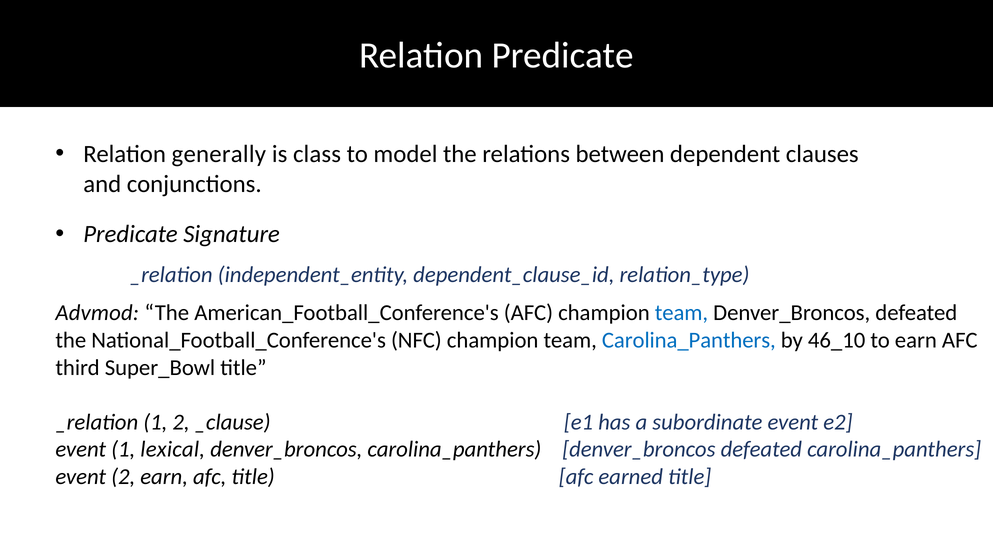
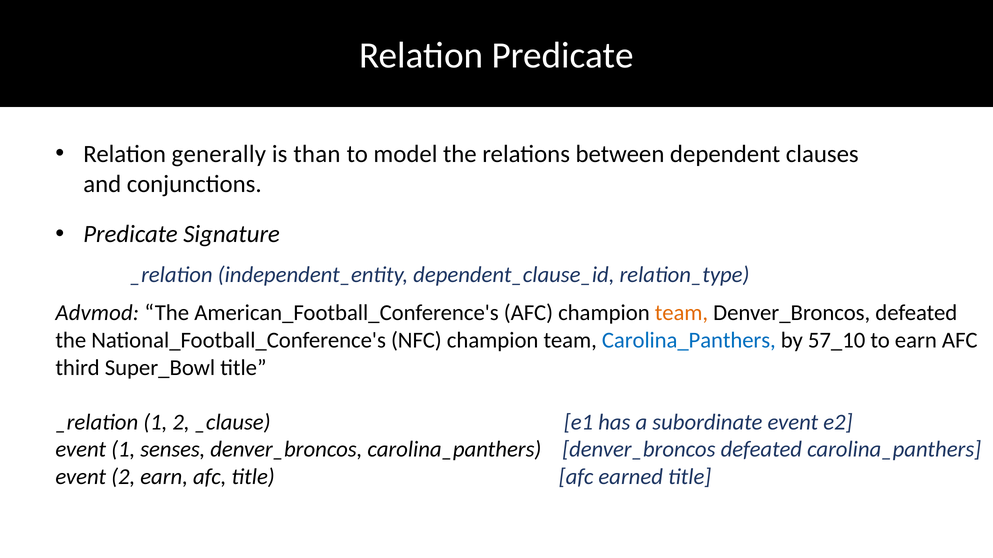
class: class -> than (317, 154)
team colour: blue -> orange (681, 313)
46_10: 46_10 -> 57_10 (837, 341)
lexical: lexical -> senses (173, 450)
